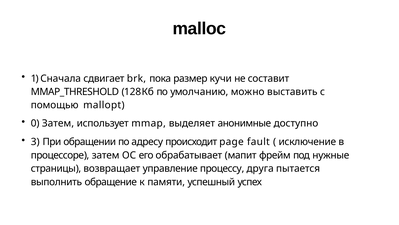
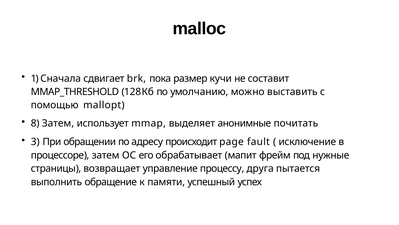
0: 0 -> 8 (35, 123)
доступно: доступно -> почитать (296, 123)
